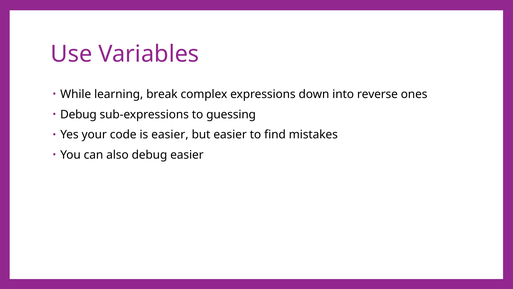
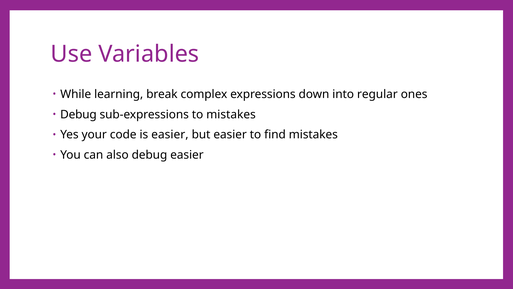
reverse: reverse -> regular (377, 94)
to guessing: guessing -> mistakes (231, 114)
